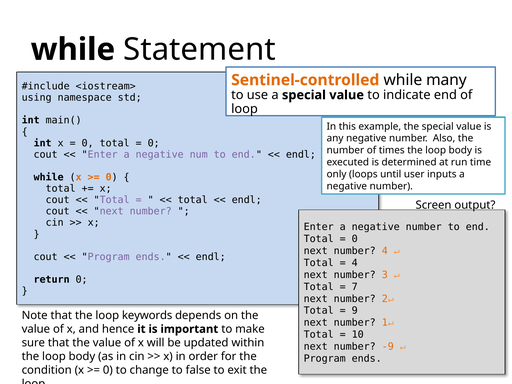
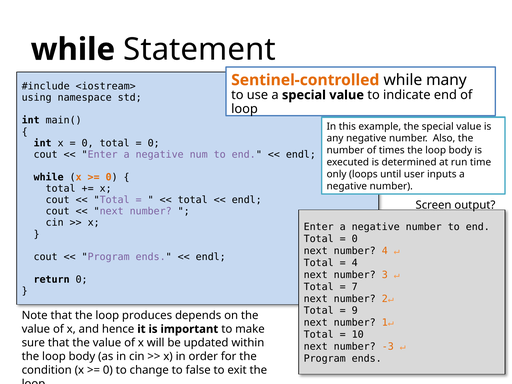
keywords: keywords -> produces (147, 315)
-9: -9 -> -3 (388, 347)
